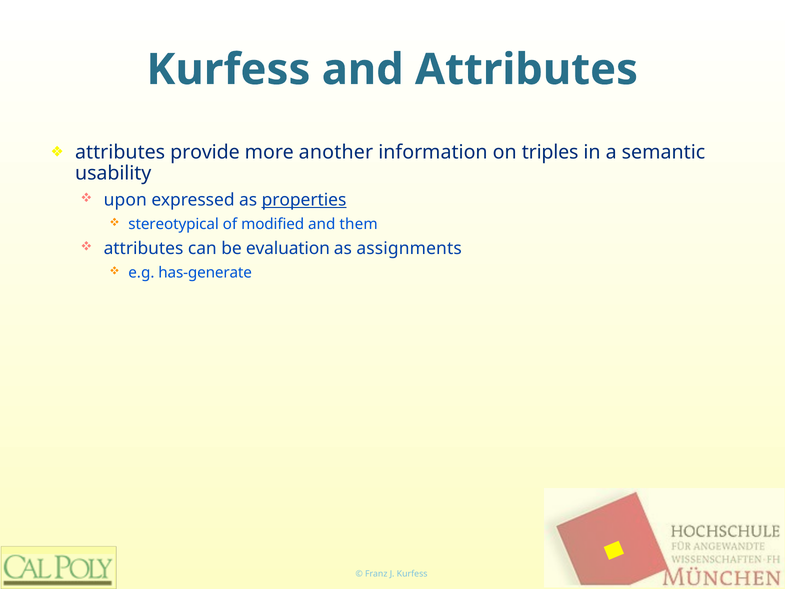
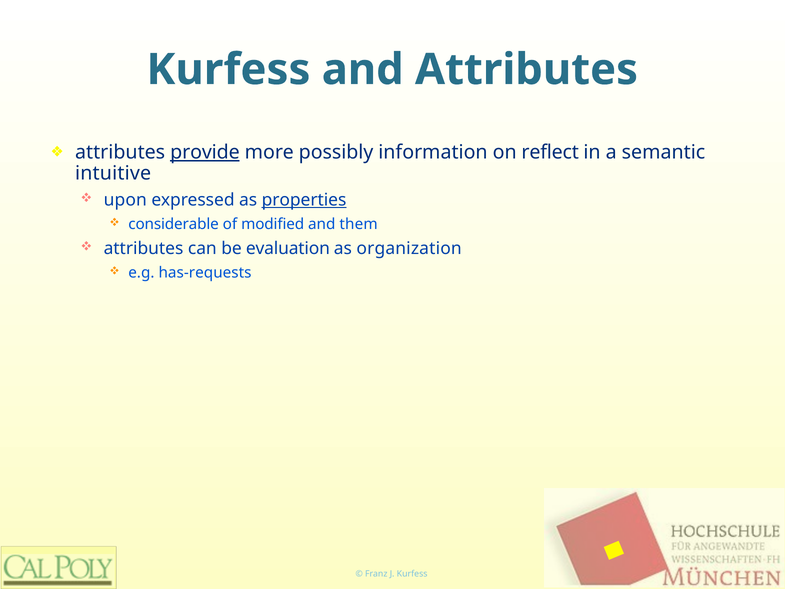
provide underline: none -> present (205, 152)
another: another -> possibly (336, 152)
triples: triples -> reflect (550, 152)
usability: usability -> intuitive (113, 173)
stereotypical: stereotypical -> considerable (174, 224)
assignments: assignments -> organization (409, 248)
has-generate: has-generate -> has-requests (205, 273)
